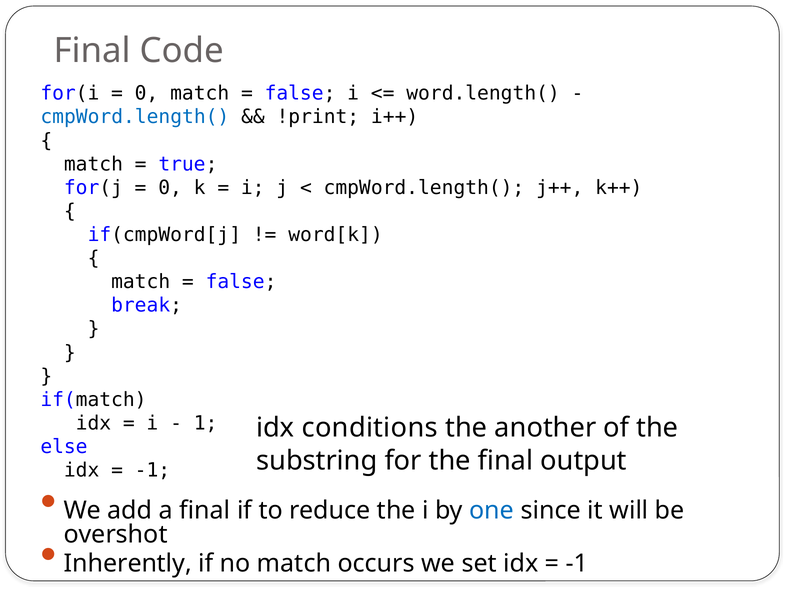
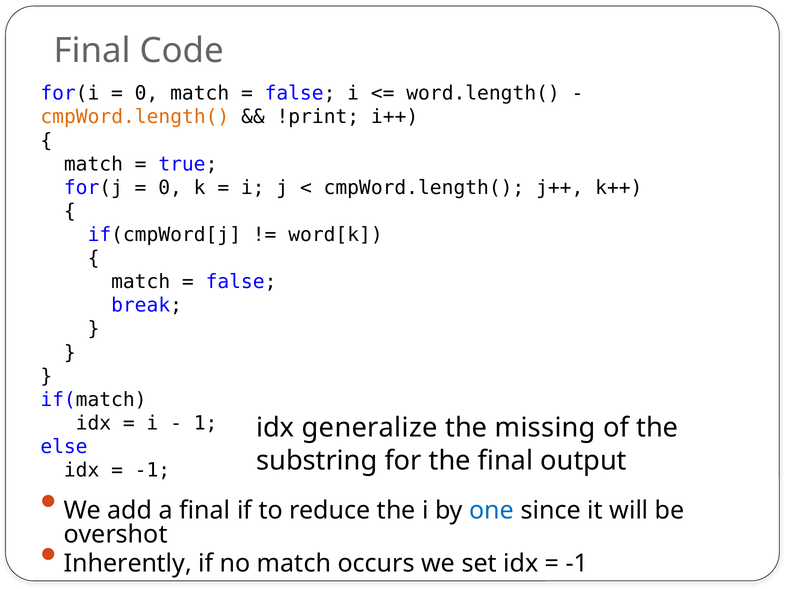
cmpWord.length( colour: blue -> orange (135, 117)
conditions: conditions -> generalize (370, 428)
another: another -> missing (545, 428)
